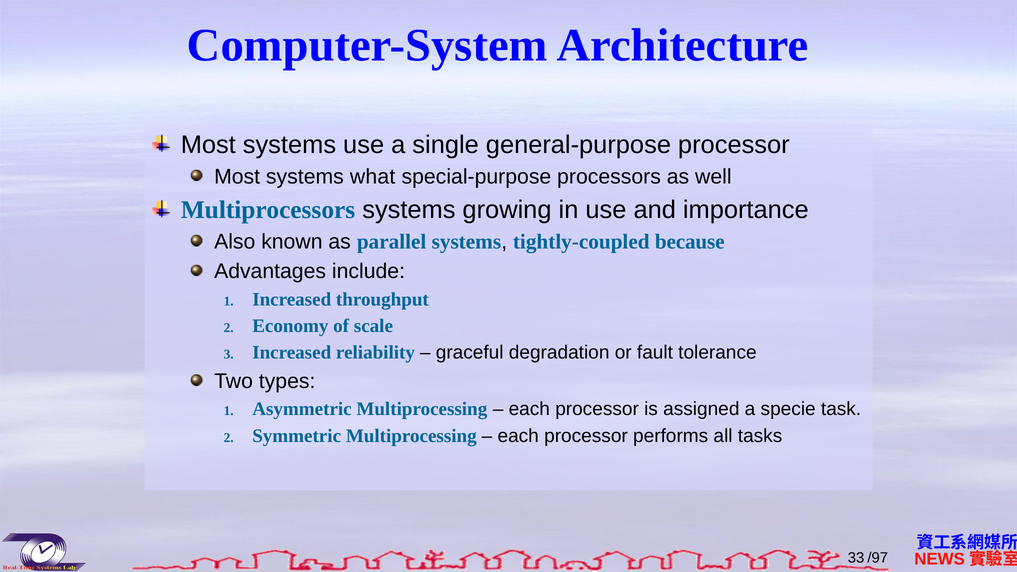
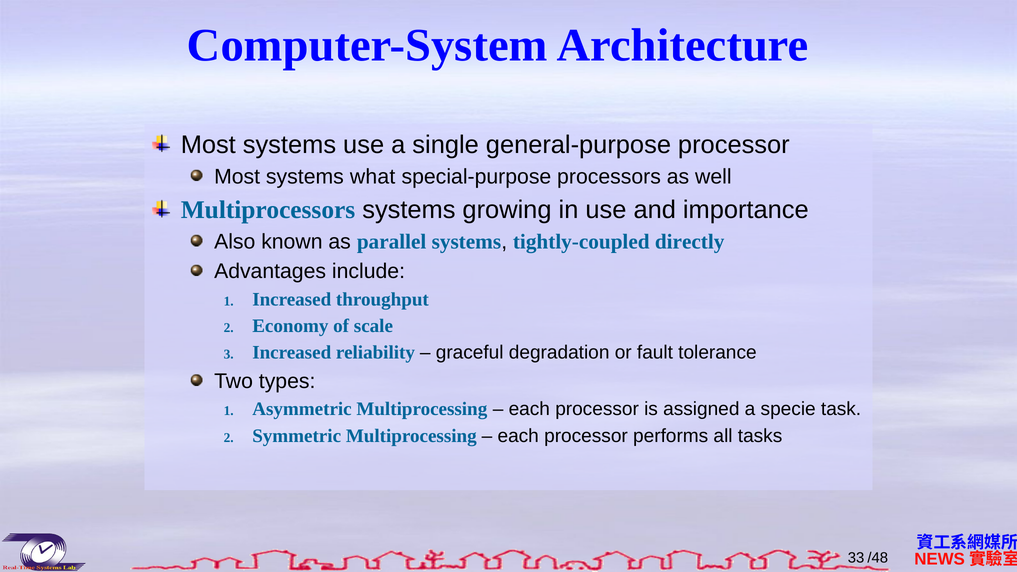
because: because -> directly (690, 242)
/97: /97 -> /48 (878, 558)
